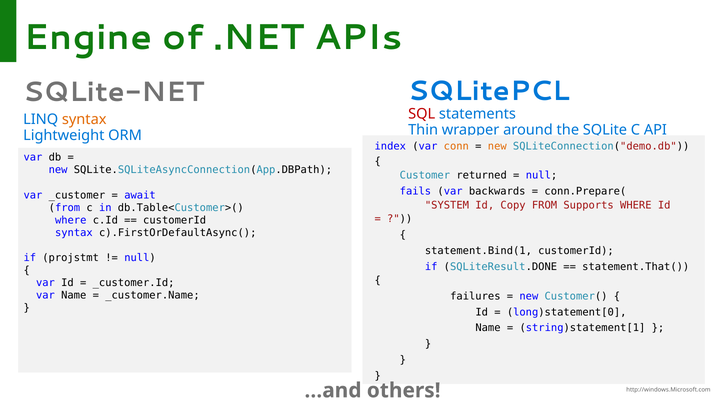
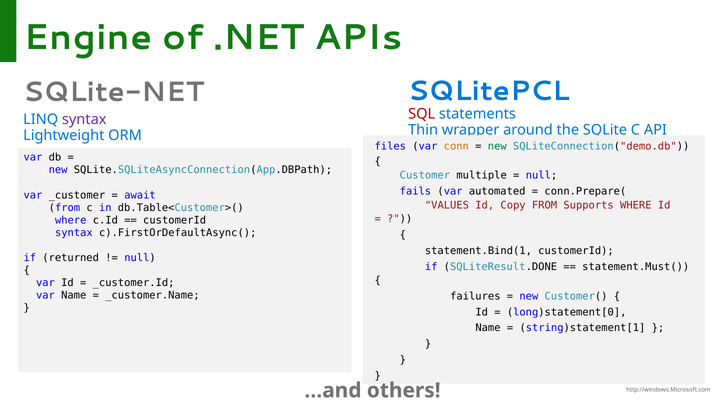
syntax colour: orange -> purple (84, 120)
index: index -> files (390, 146)
new colour: orange -> green (497, 146)
returned: returned -> multiple (482, 175)
backwards: backwards -> automated (497, 191)
SYSTEM: SYSTEM -> VALUES (447, 205)
projstmt: projstmt -> returned (71, 258)
statement.That(: statement.That( -> statement.Must( (636, 266)
